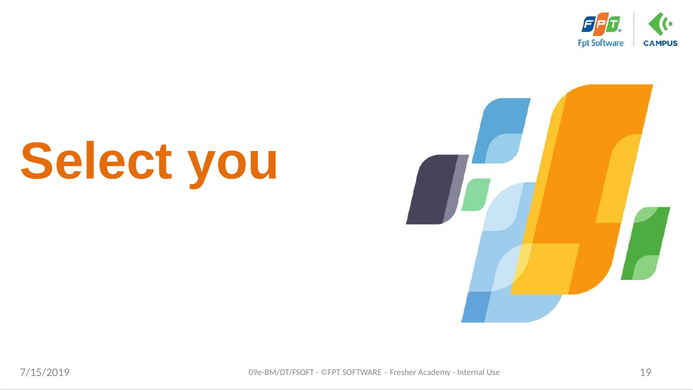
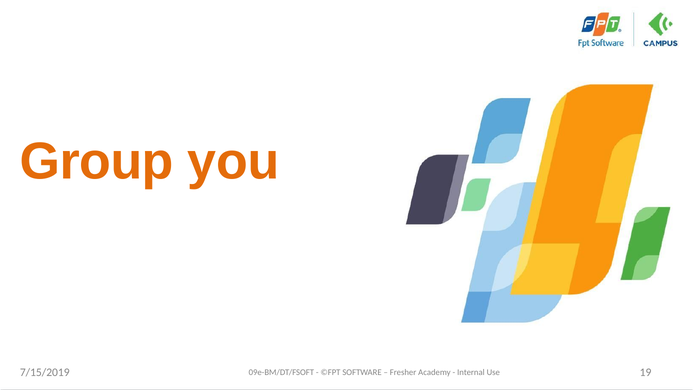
Select: Select -> Group (97, 161)
